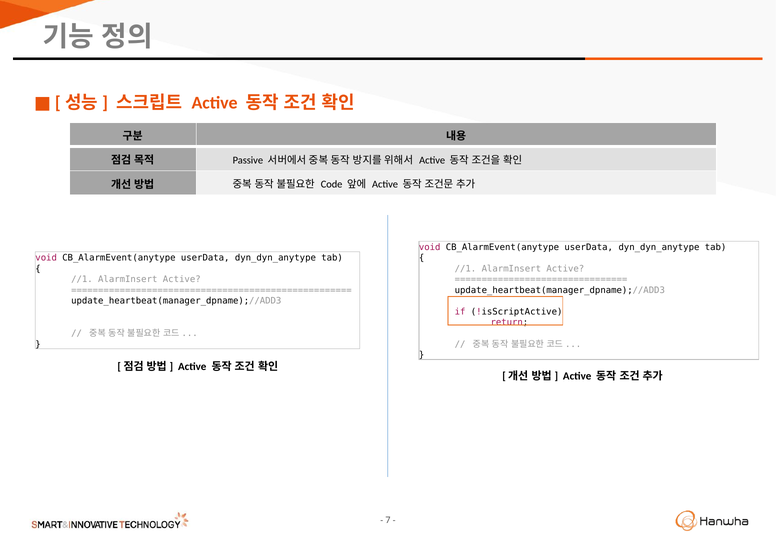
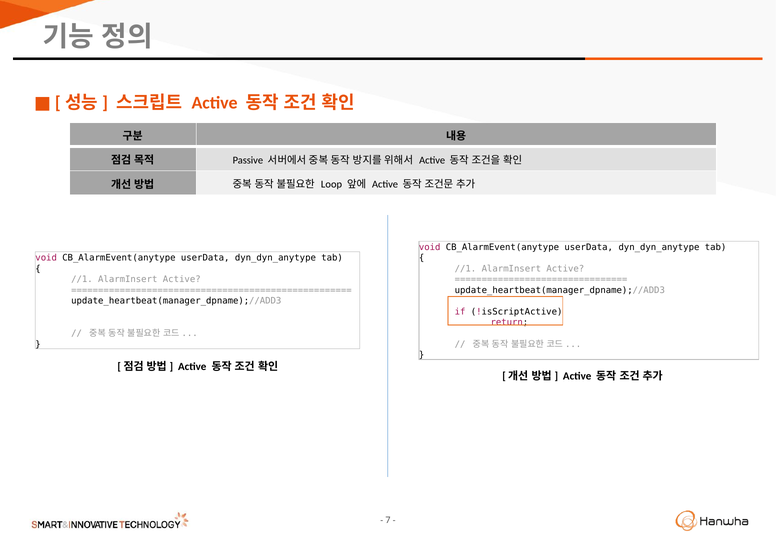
Code: Code -> Loop (332, 185)
